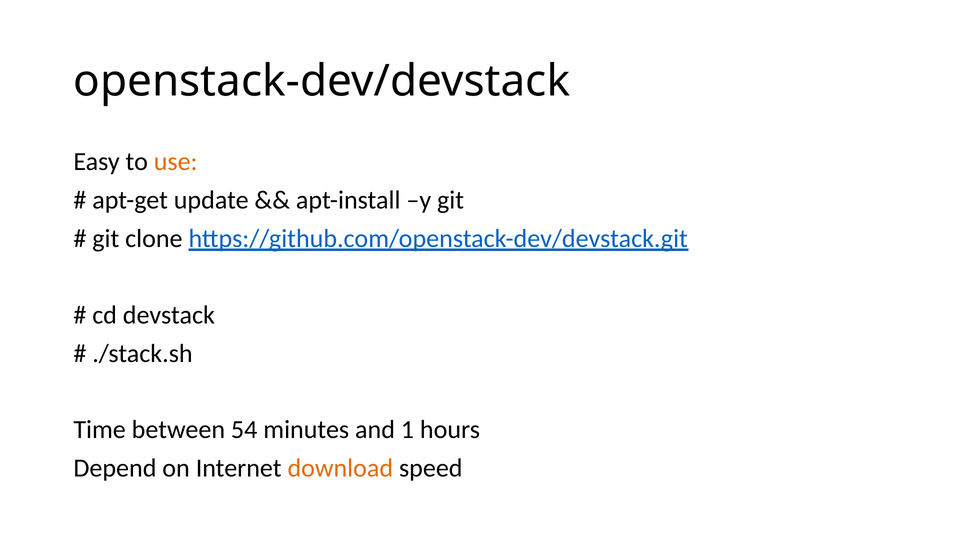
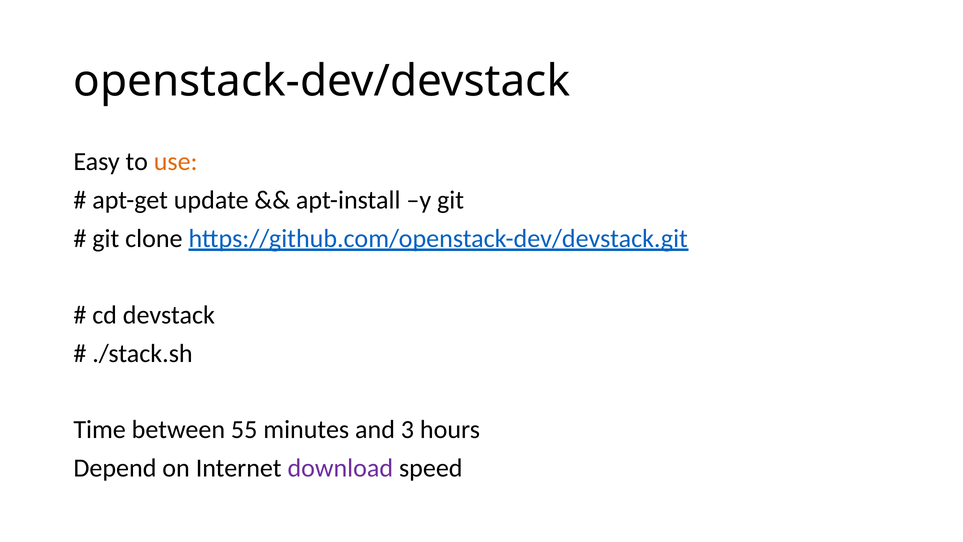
54: 54 -> 55 (244, 430)
1: 1 -> 3 (407, 430)
download colour: orange -> purple (340, 468)
